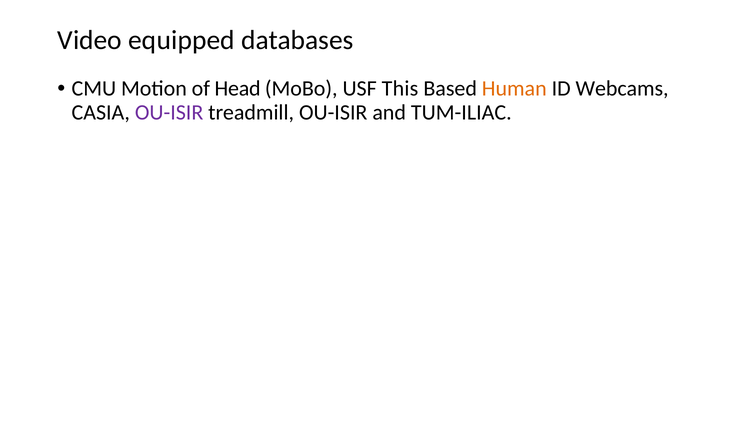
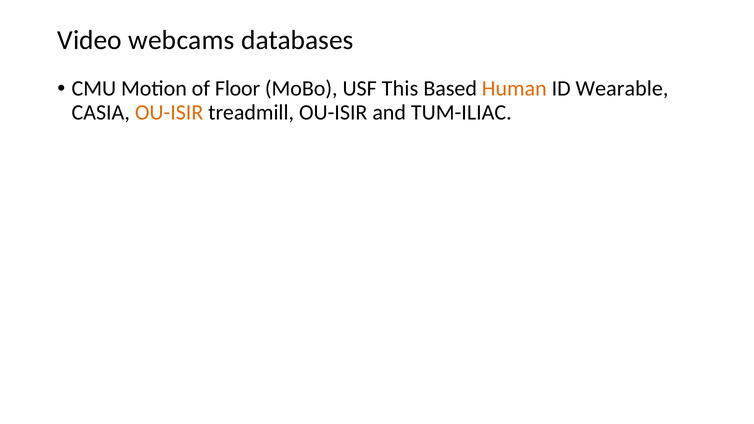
equipped: equipped -> webcams (181, 40)
Head: Head -> Floor (238, 89)
Webcams: Webcams -> Wearable (622, 89)
OU-ISIR colour: purple -> orange (169, 112)
